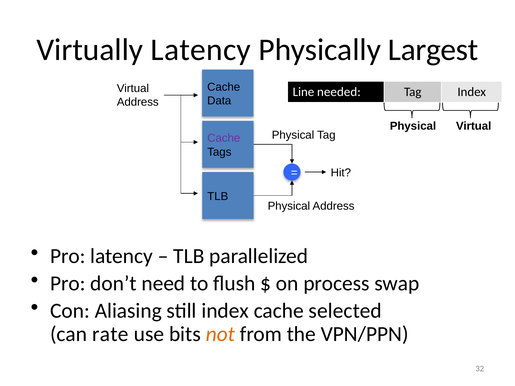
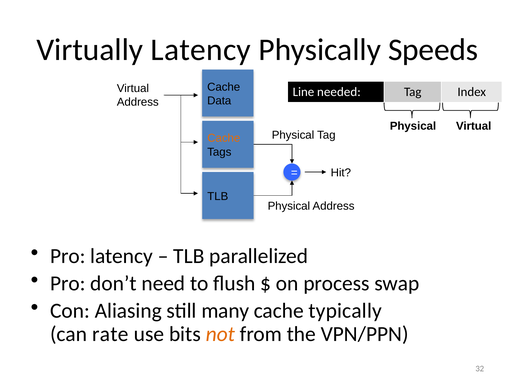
Largest: Largest -> Speeds (433, 50)
Cache colour: purple -> orange (224, 138)
still index: index -> many (225, 311)
selected: selected -> typically (345, 311)
